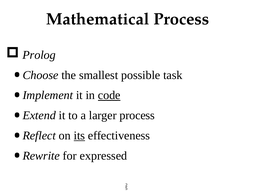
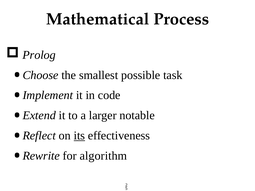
code underline: present -> none (109, 95)
larger process: process -> notable (137, 116)
expressed: expressed -> algorithm (103, 156)
